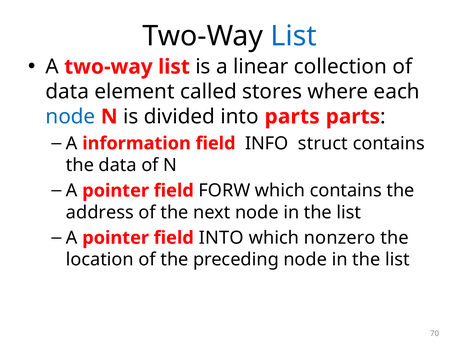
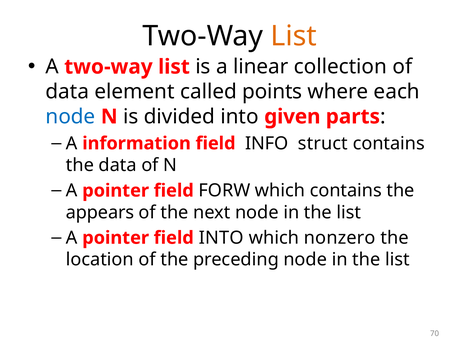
List colour: blue -> orange (294, 36)
stores: stores -> points (272, 92)
into parts: parts -> given (292, 117)
address: address -> appears (100, 213)
